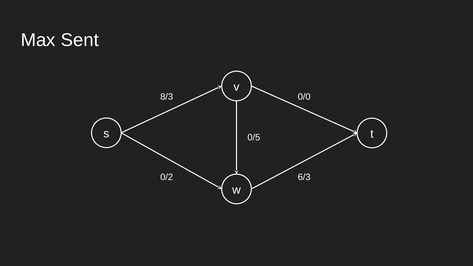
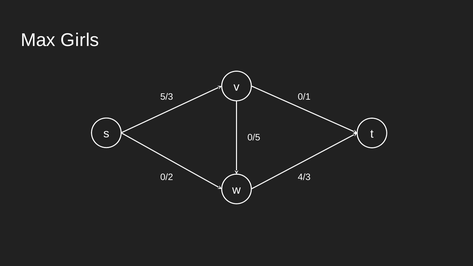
Sent: Sent -> Girls (80, 40)
8/3: 8/3 -> 5/3 (167, 97)
0/0: 0/0 -> 0/1 (304, 97)
6/3: 6/3 -> 4/3 (304, 177)
